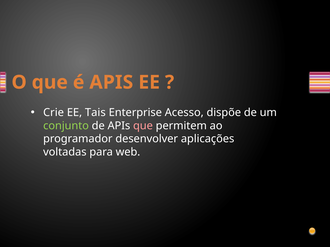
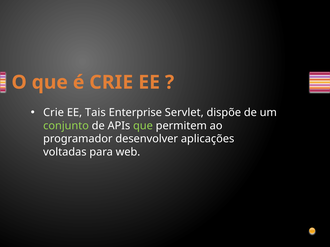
é APIS: APIS -> CRIE (111, 82)
Acesso: Acesso -> Servlet (184, 113)
que colour: pink -> light green (143, 126)
